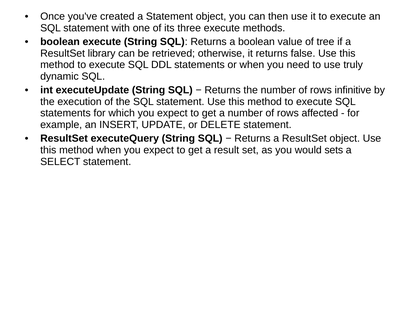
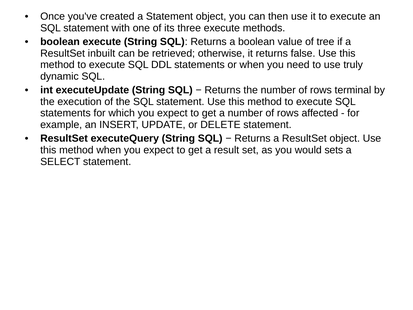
library: library -> inbuilt (102, 53)
infinitive: infinitive -> terminal (353, 90)
